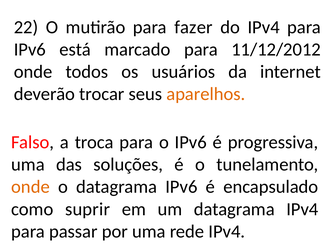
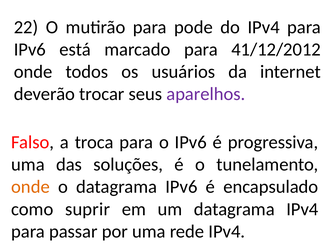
fazer: fazer -> pode (194, 27)
11/12/2012: 11/12/2012 -> 41/12/2012 (276, 50)
aparelhos colour: orange -> purple (206, 94)
